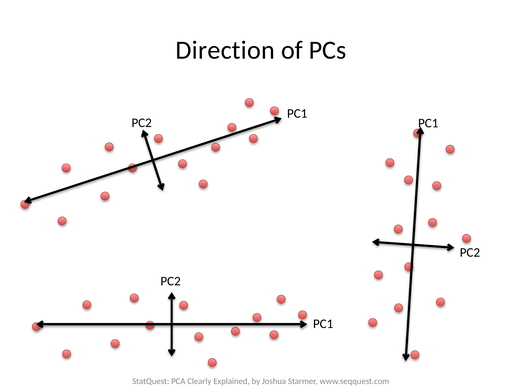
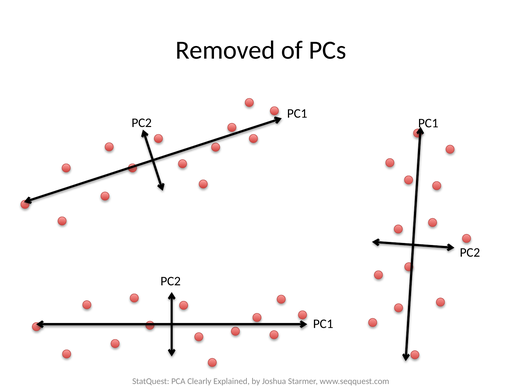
Direction: Direction -> Removed (225, 50)
